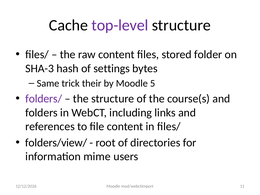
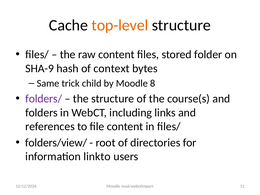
top-level colour: purple -> orange (120, 25)
SHA-3: SHA-3 -> SHA-9 (40, 68)
settings: settings -> context (112, 68)
their: their -> child (92, 83)
5: 5 -> 8 (153, 83)
mime: mime -> linkto (97, 157)
